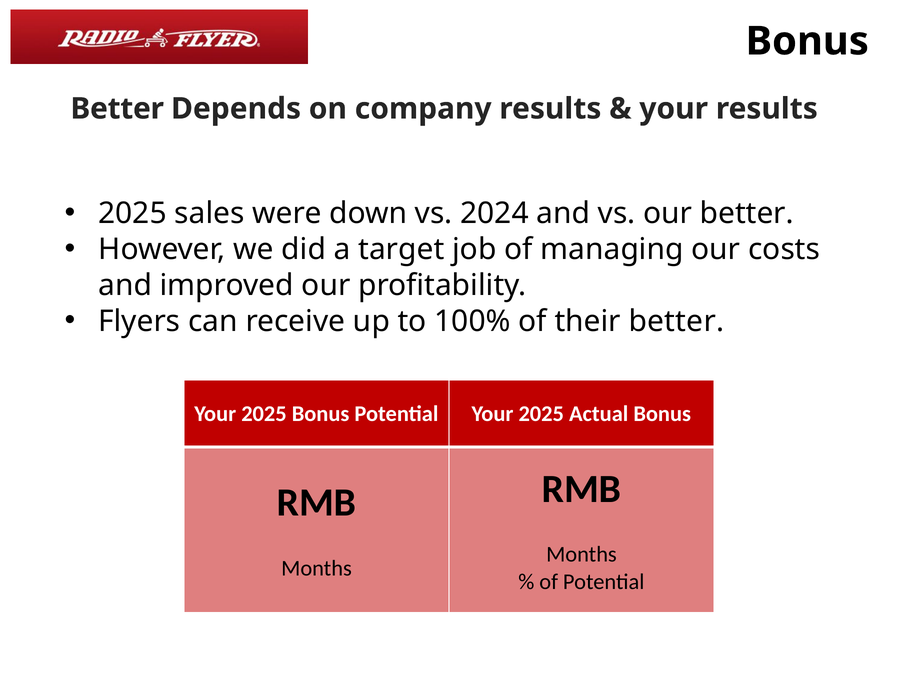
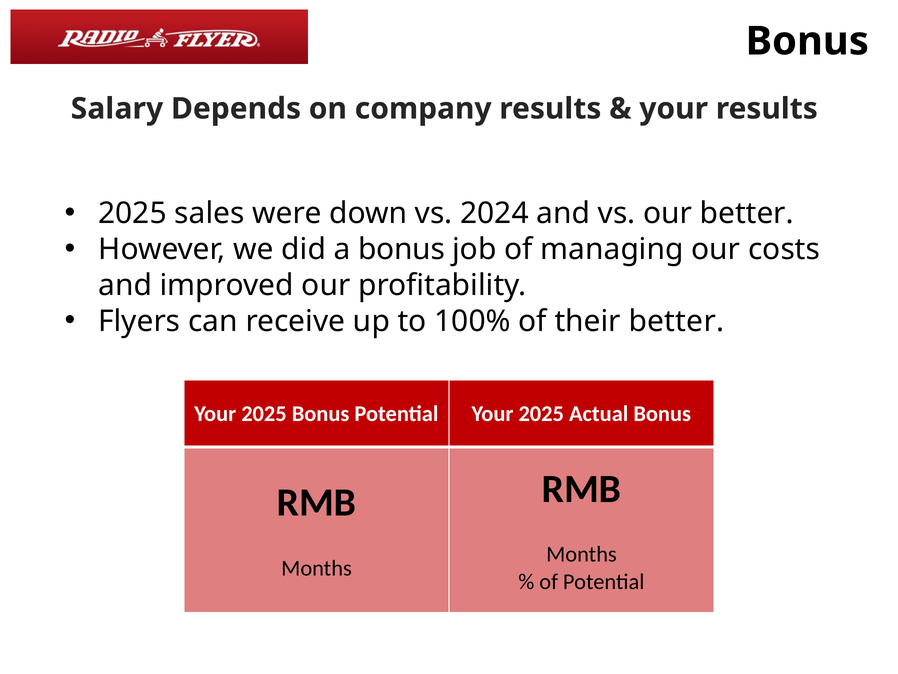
Better: Better -> Salary (117, 109)
a target: target -> bonus (402, 249)
